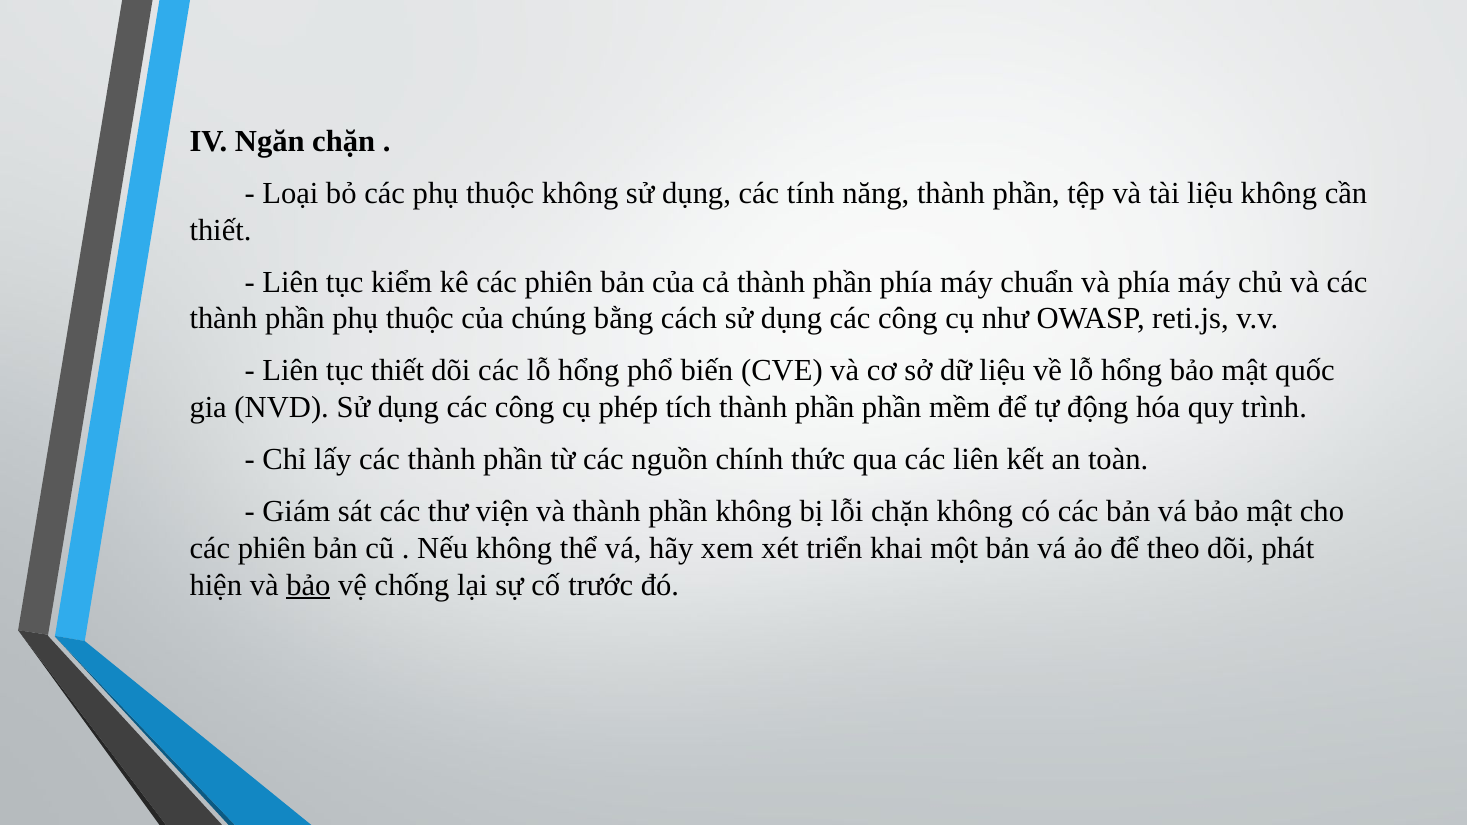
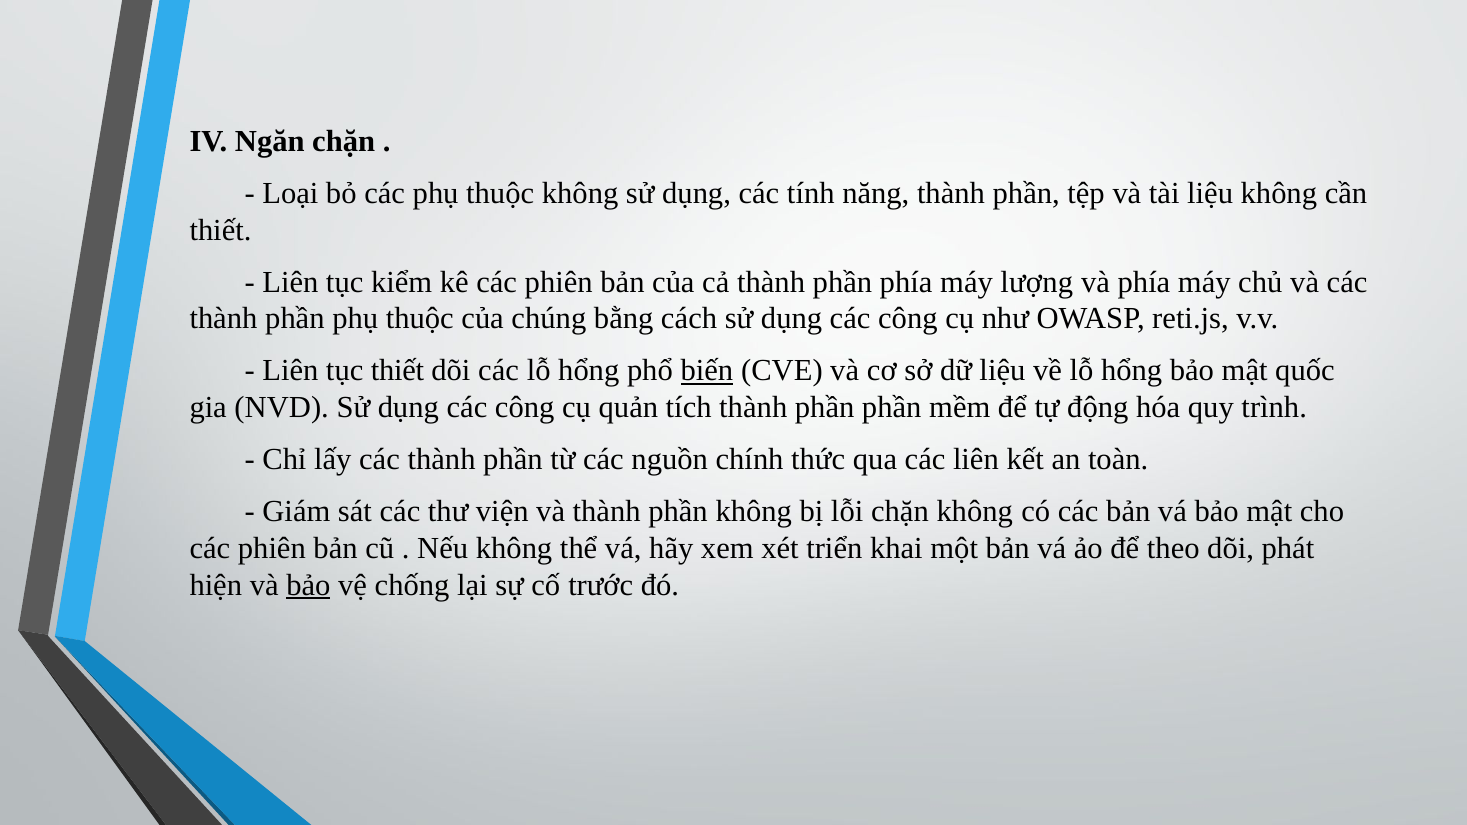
chuẩn: chuẩn -> lượng (1037, 282)
biến underline: none -> present (707, 371)
phép: phép -> quản (628, 408)
